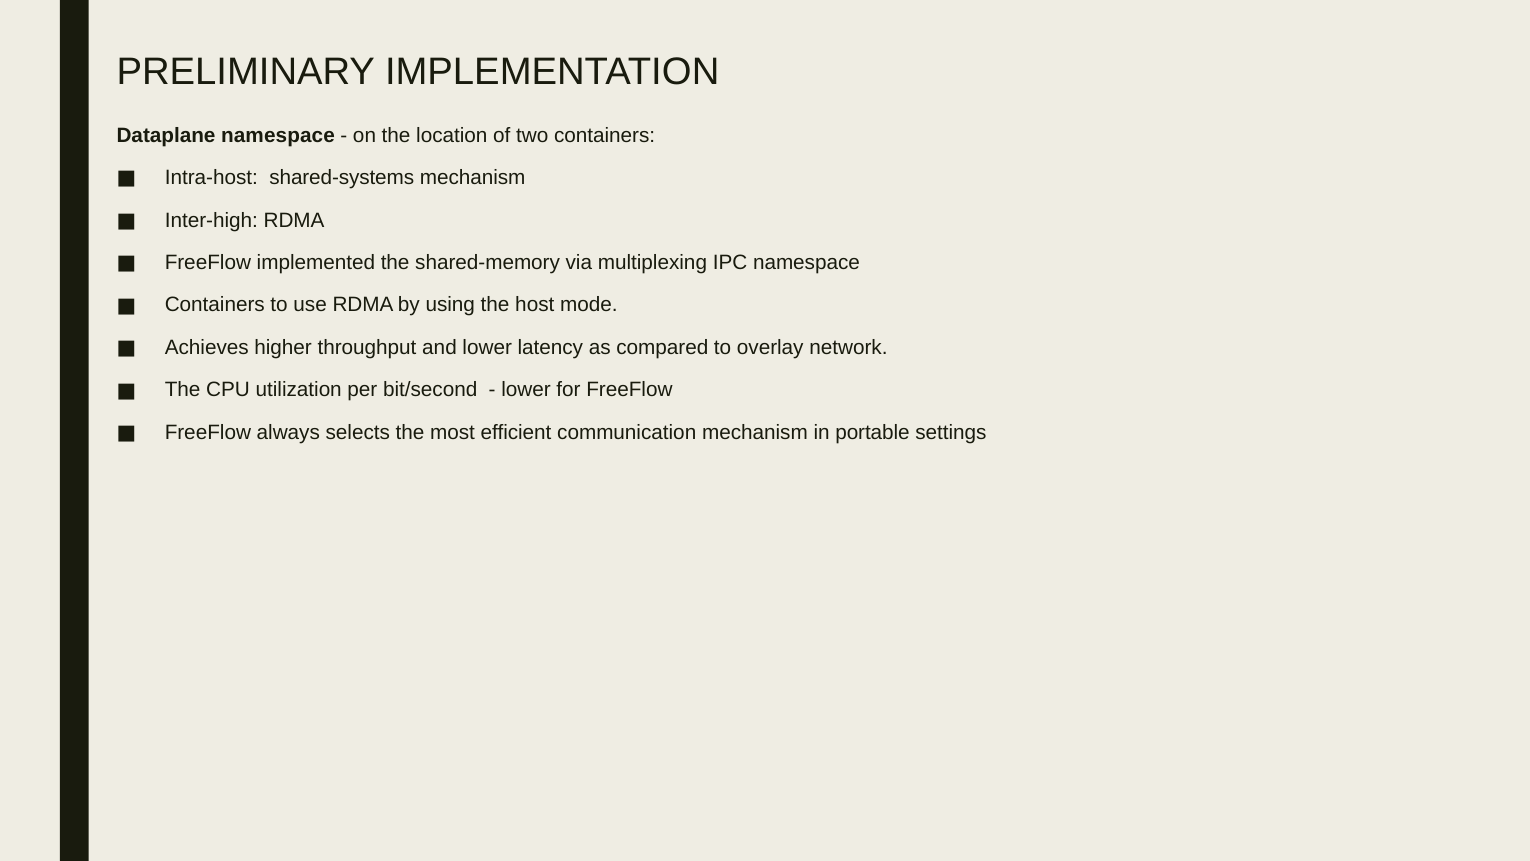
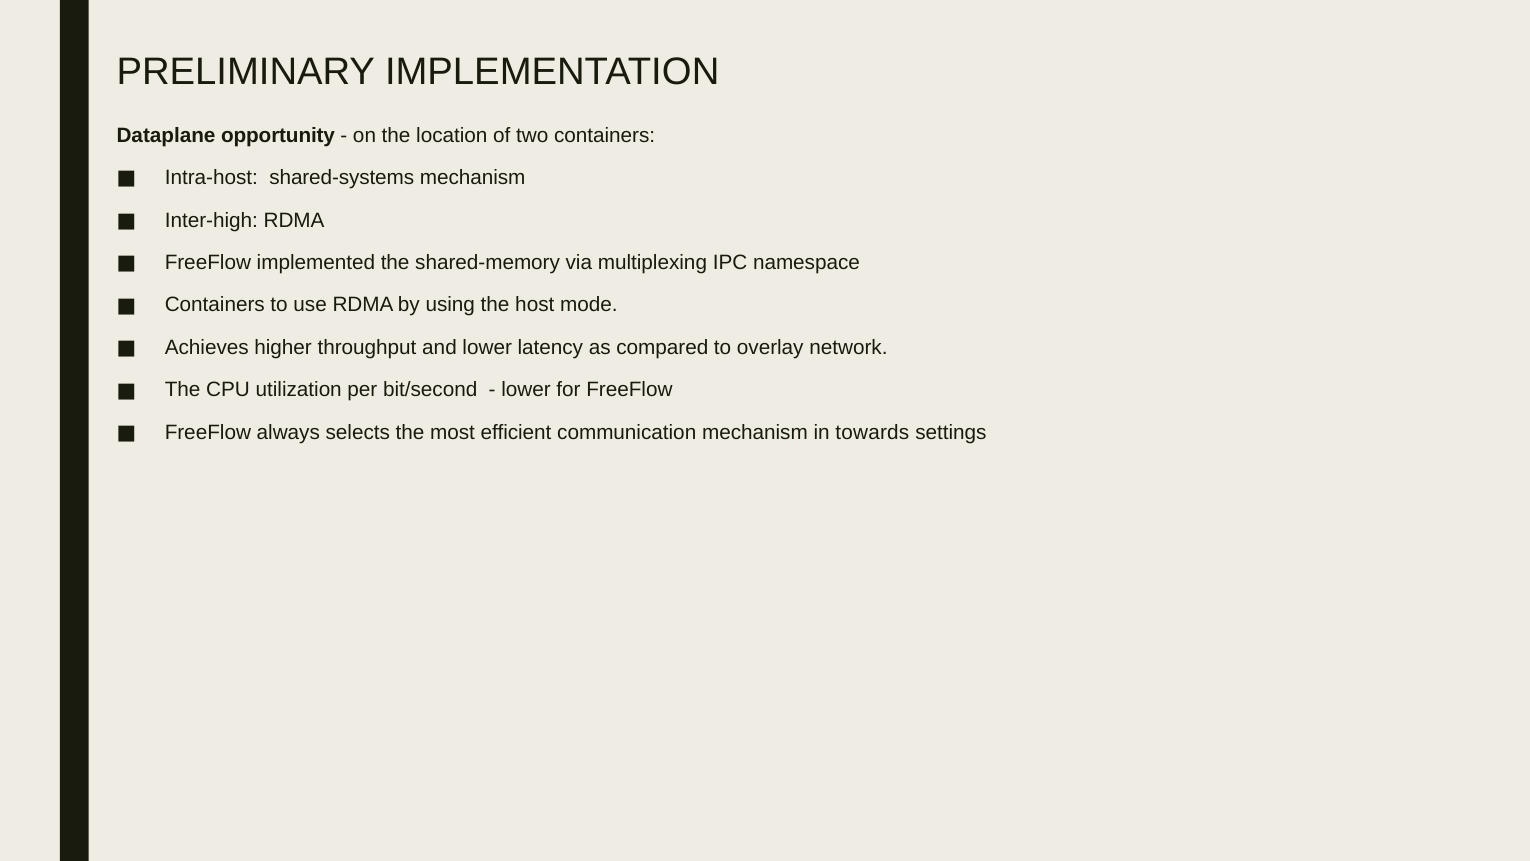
Dataplane namespace: namespace -> opportunity (278, 135)
portable: portable -> towards (872, 432)
